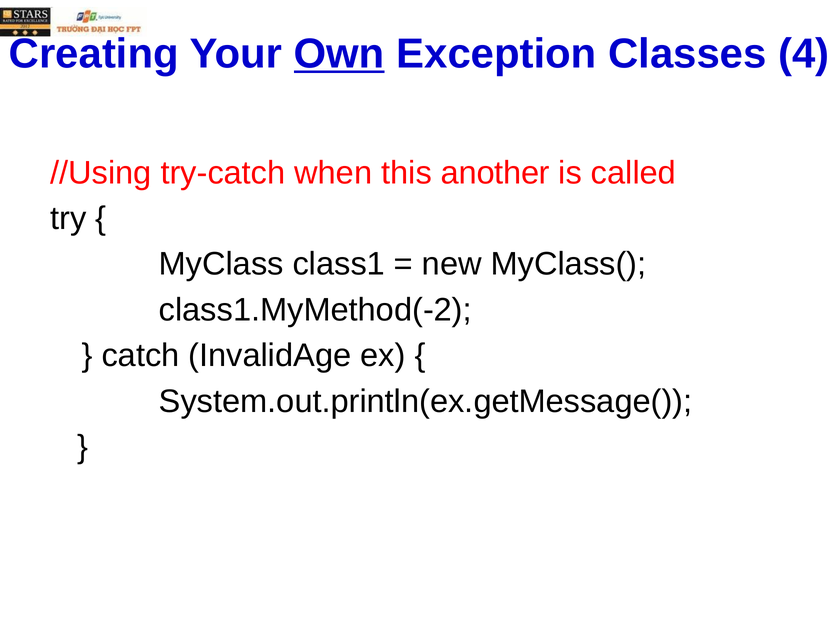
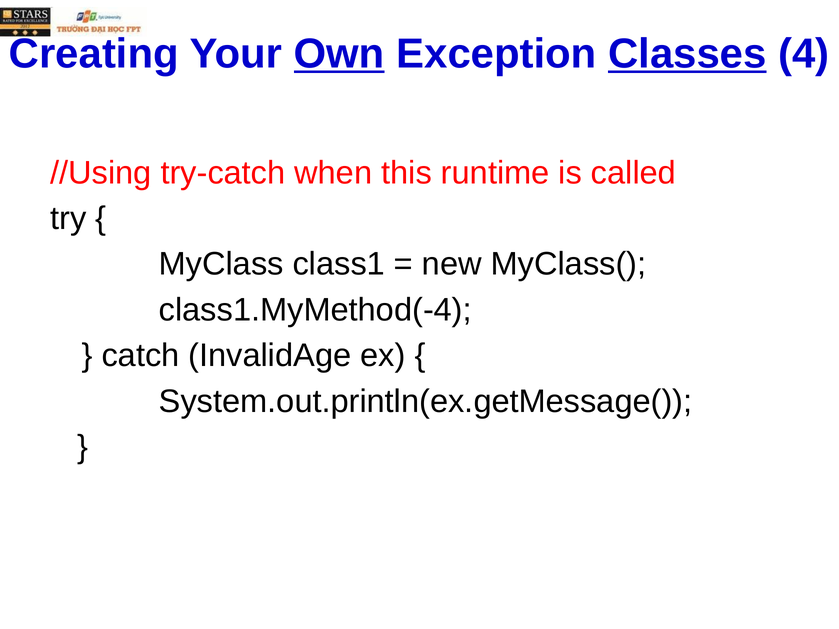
Classes underline: none -> present (687, 54)
another: another -> runtime (495, 173)
class1.MyMethod(-2: class1.MyMethod(-2 -> class1.MyMethod(-4 (315, 310)
